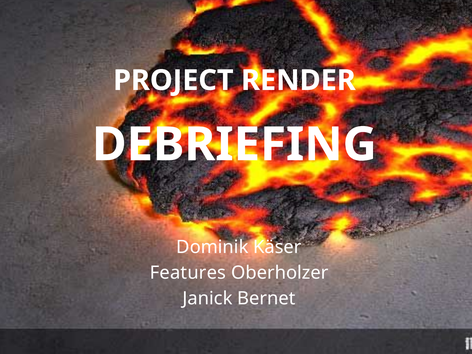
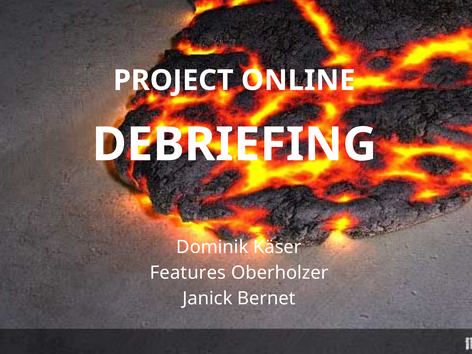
RENDER: RENDER -> ONLINE (298, 80)
